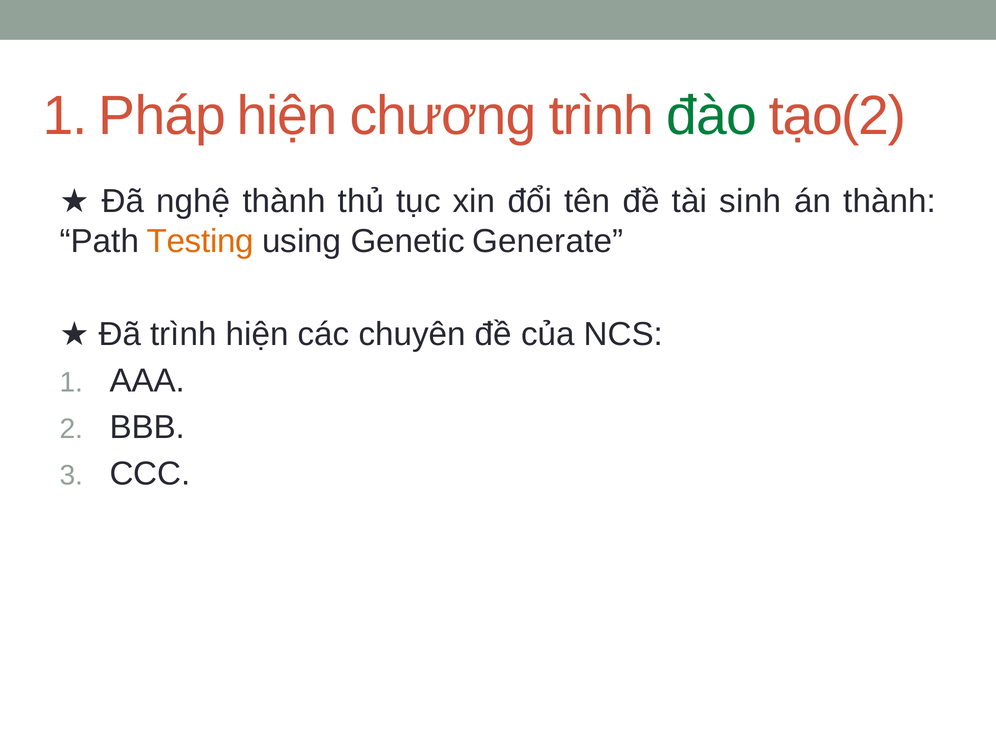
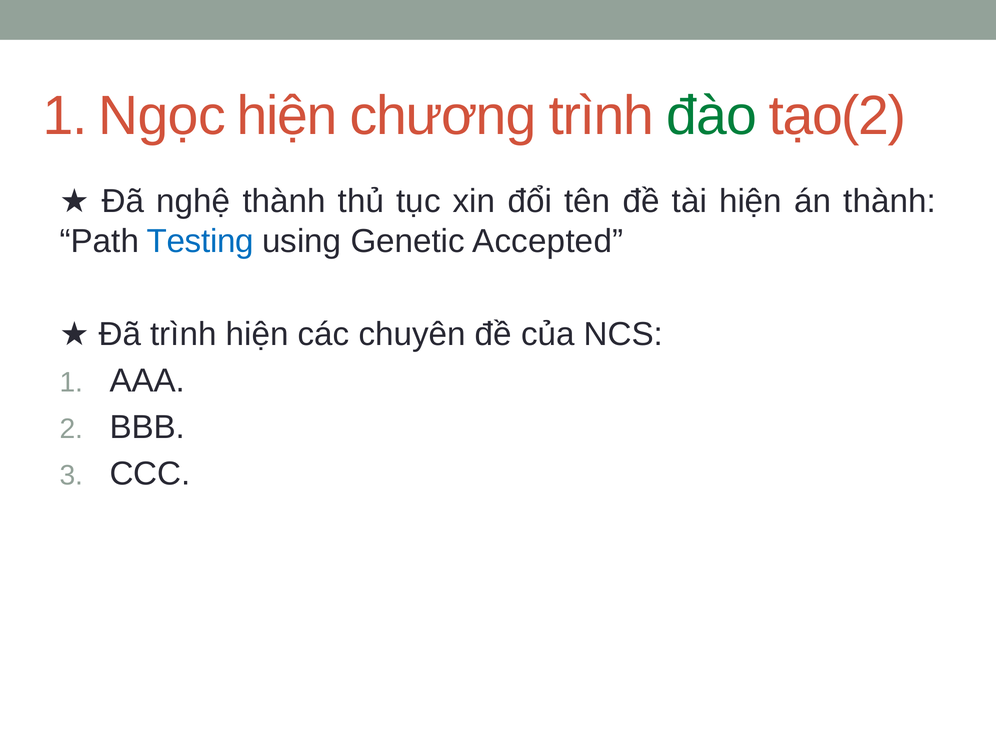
Pháp: Pháp -> Ngọc (162, 116)
tài sinh: sinh -> hiện (751, 202)
Testing colour: orange -> blue (200, 241)
Generate: Generate -> Accepted (548, 241)
